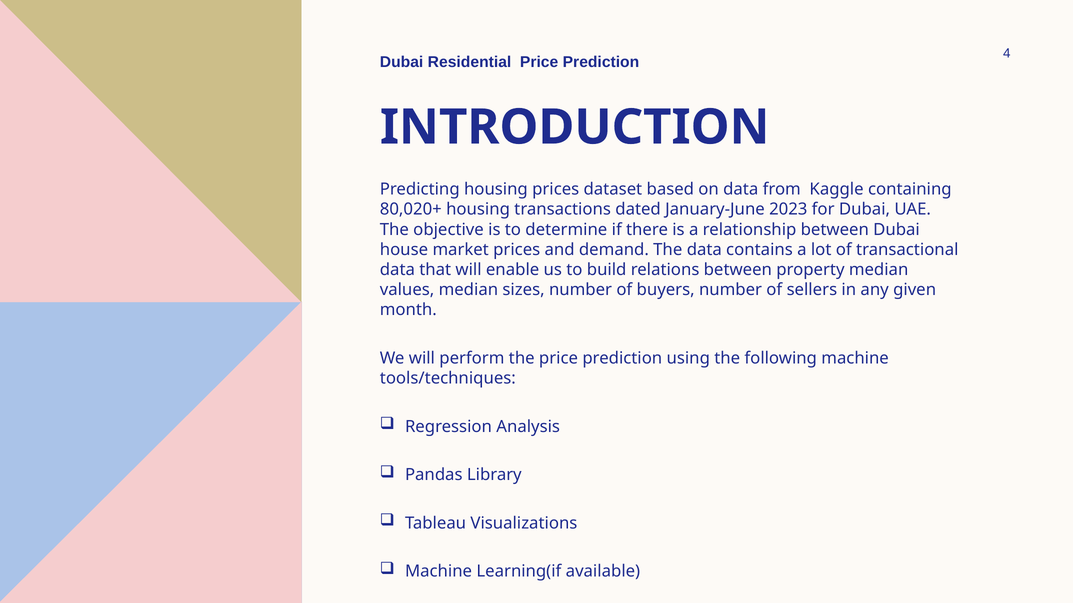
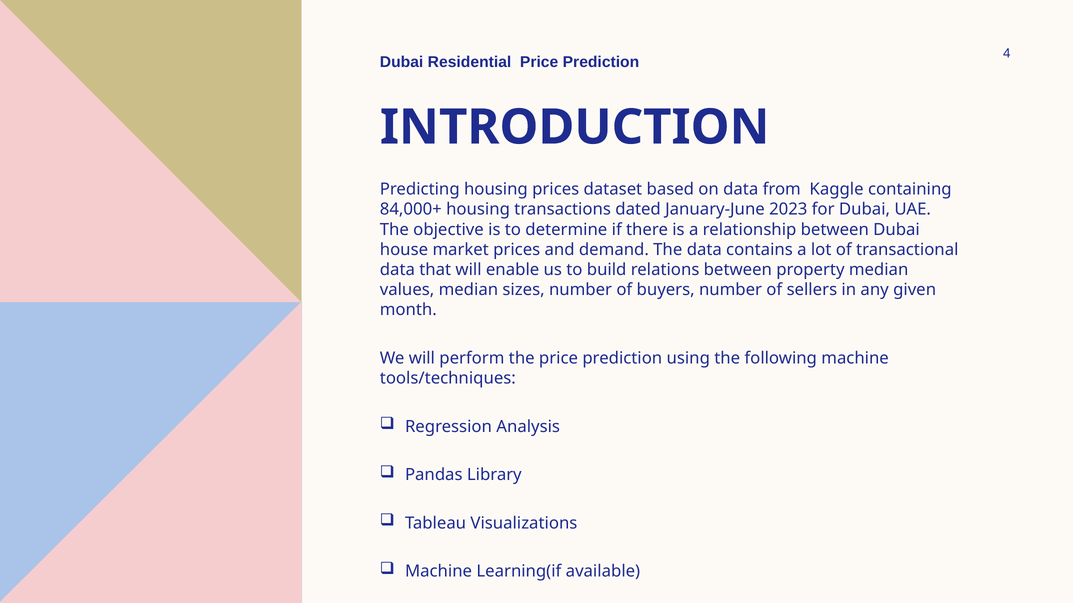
80,020+: 80,020+ -> 84,000+ (411, 210)
